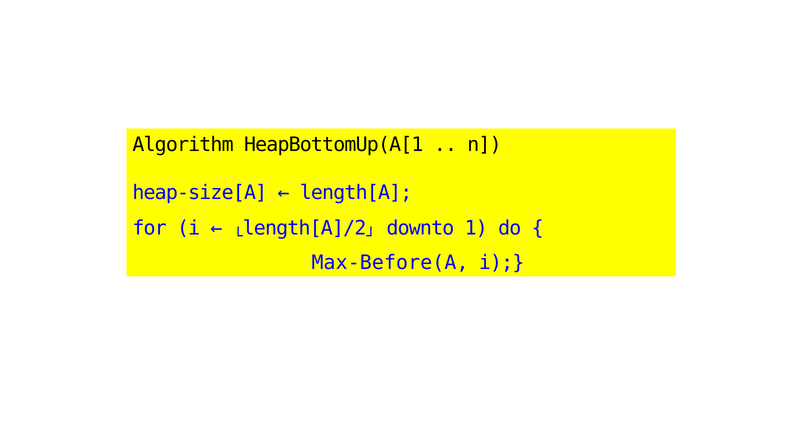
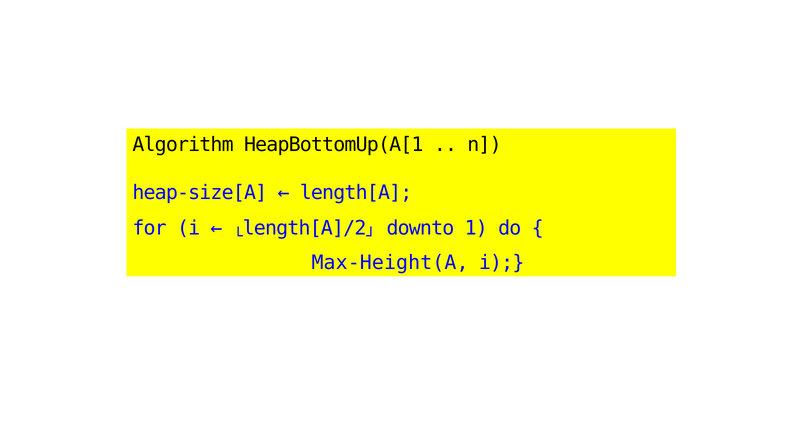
Max-Before(A: Max-Before(A -> Max-Height(A (390, 263)
